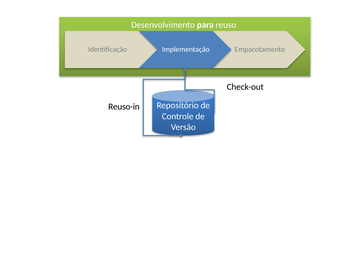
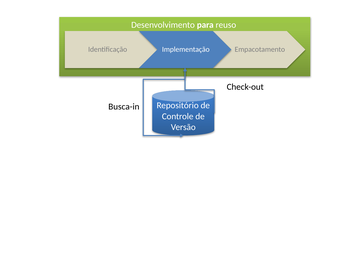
Reuso-in: Reuso-in -> Busca-in (124, 107)
